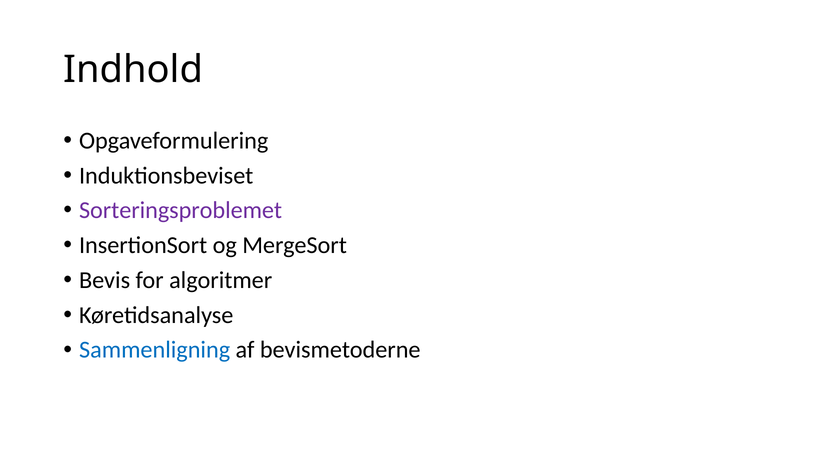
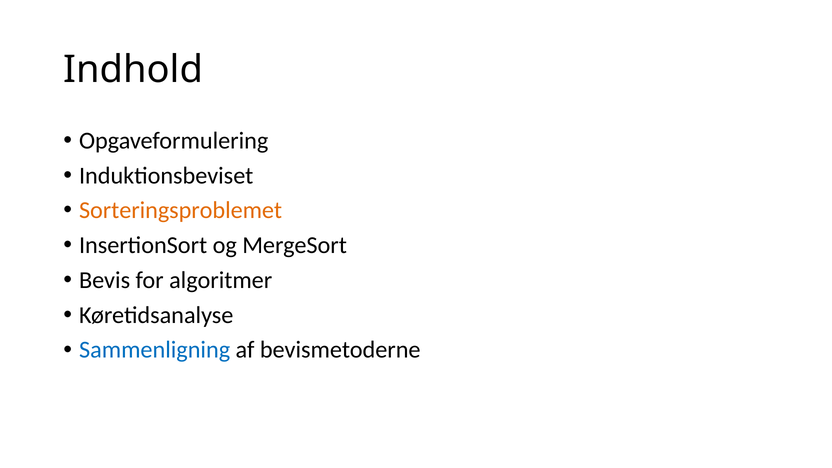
Sorteringsproblemet colour: purple -> orange (181, 210)
